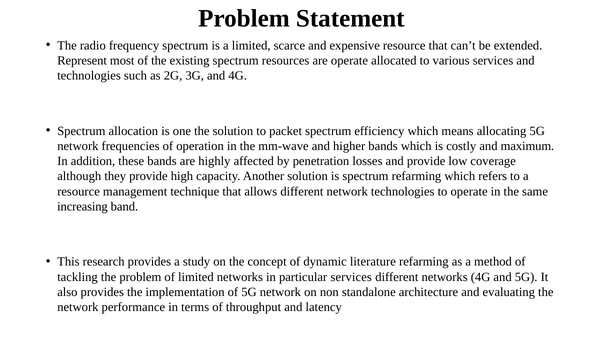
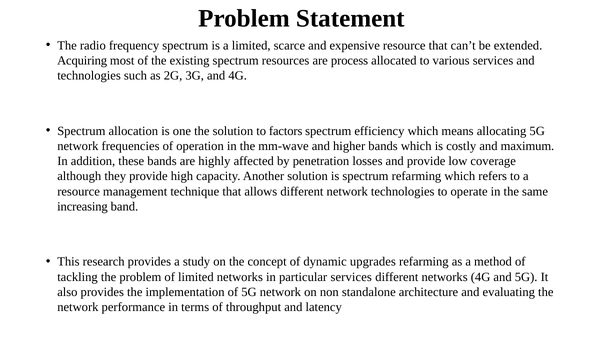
Represent: Represent -> Acquiring (82, 61)
are operate: operate -> process (350, 61)
packet: packet -> factors (286, 131)
literature: literature -> upgrades (373, 262)
